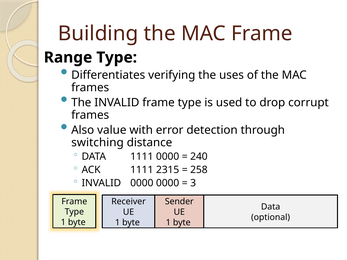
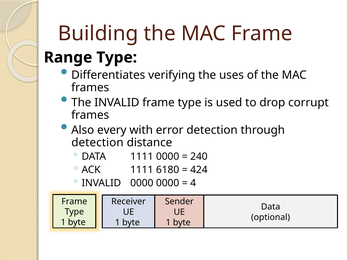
value: value -> every (112, 130)
switching: switching -> detection (97, 143)
2315: 2315 -> 6180 (168, 170)
258: 258 -> 424 (199, 170)
3: 3 -> 4 (193, 183)
